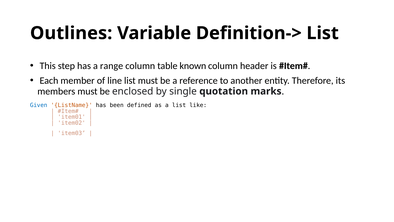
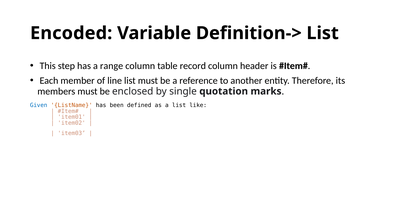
Outlines: Outlines -> Encoded (71, 33)
known: known -> record (193, 66)
